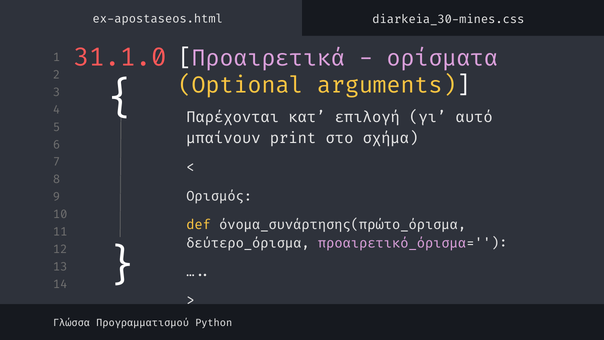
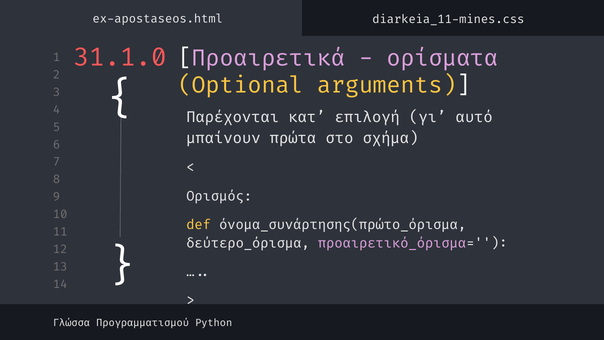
diarkeia_30-mines.css: diarkeia_30-mines.css -> diarkeia_11-mines.css (448, 19)
print: print -> πρώτα (293, 138)
